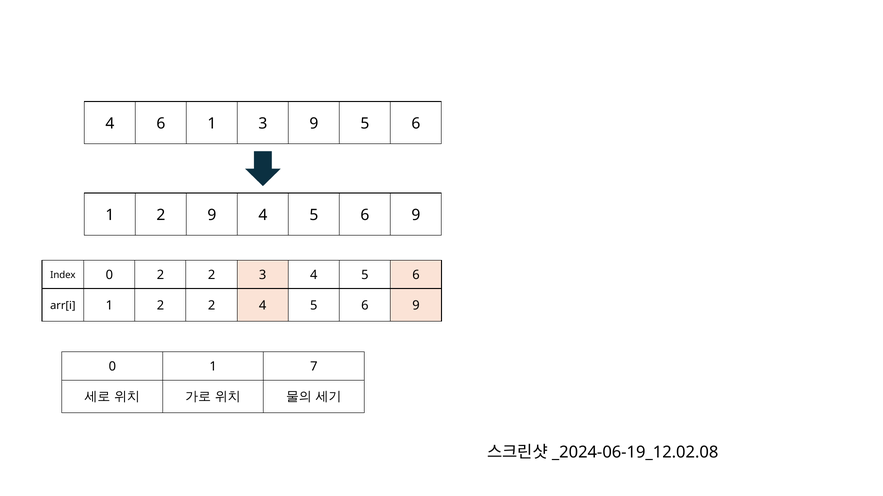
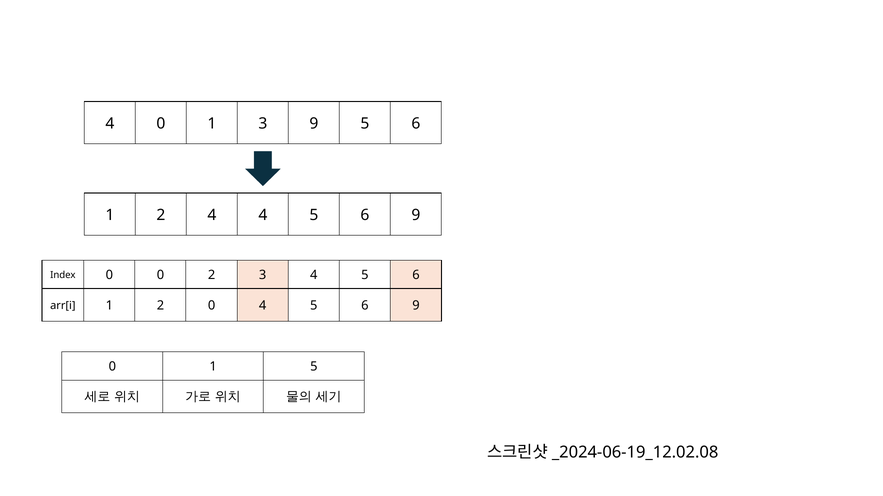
4 6: 6 -> 0 (161, 124)
2 9: 9 -> 4 (212, 215)
0 2: 2 -> 0 (160, 275)
1 2 2: 2 -> 0 (212, 306)
1 7: 7 -> 5 (314, 367)
